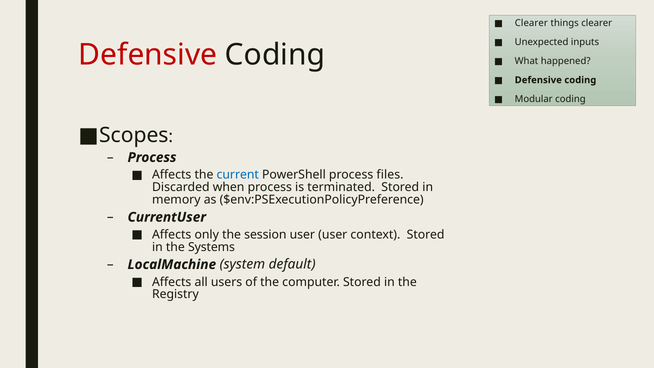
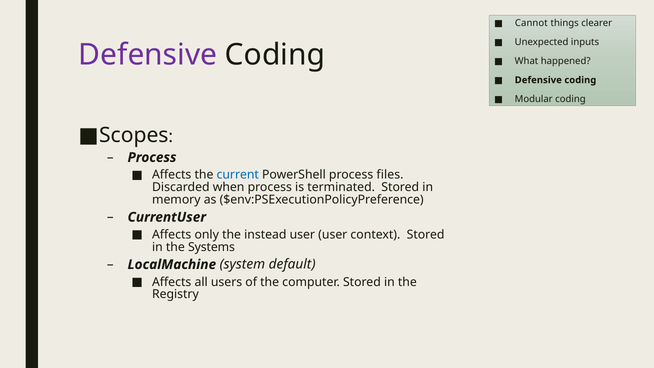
Clearer: Clearer -> Cannot (531, 23)
Defensive colour: red -> purple (148, 55)
session: session -> instead (265, 235)
